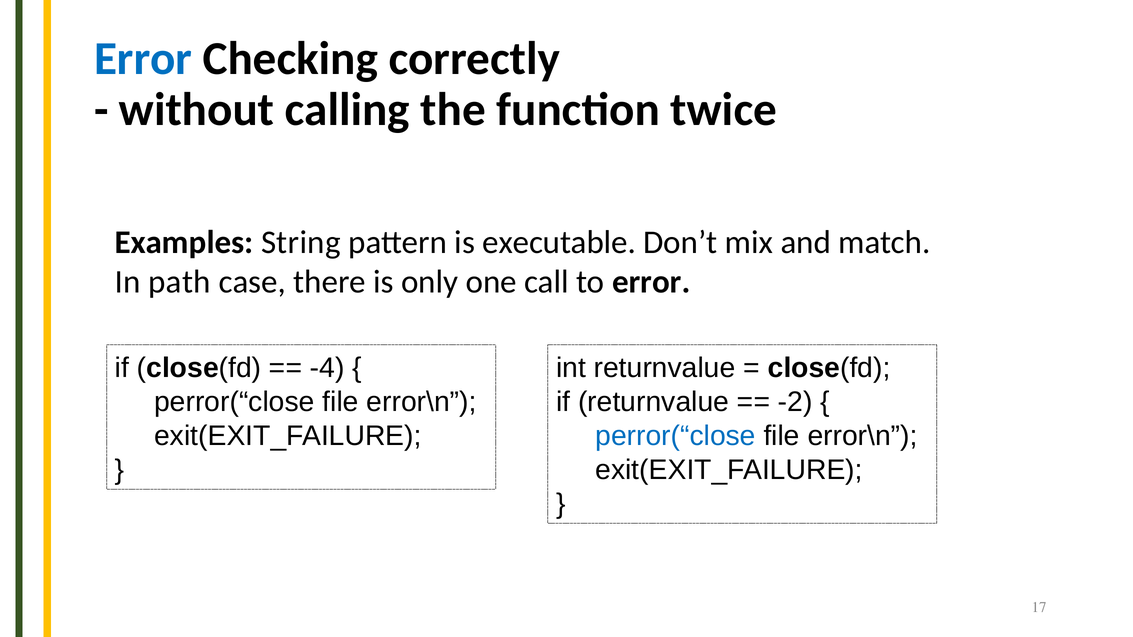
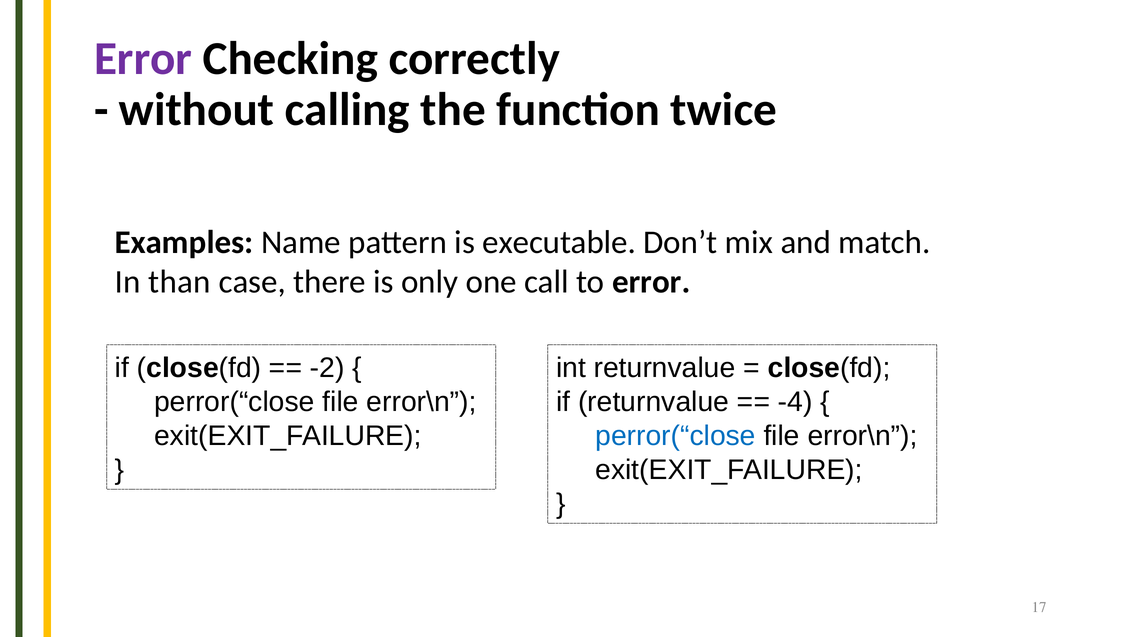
Error colour: blue -> purple (143, 59)
String: String -> Name (301, 243)
path: path -> than (180, 282)
-4: -4 -> -2 (327, 368)
-2: -2 -> -4 (795, 402)
